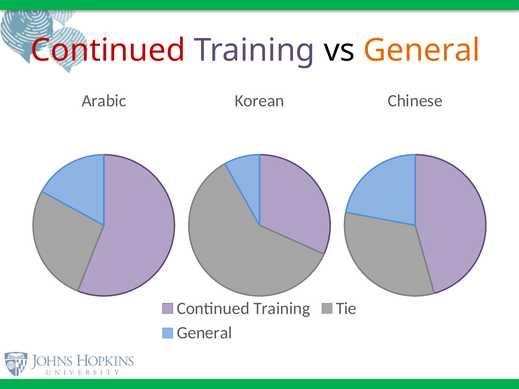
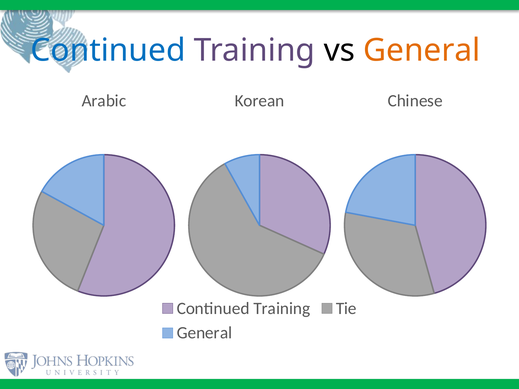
Continued colour: red -> blue (108, 50)
